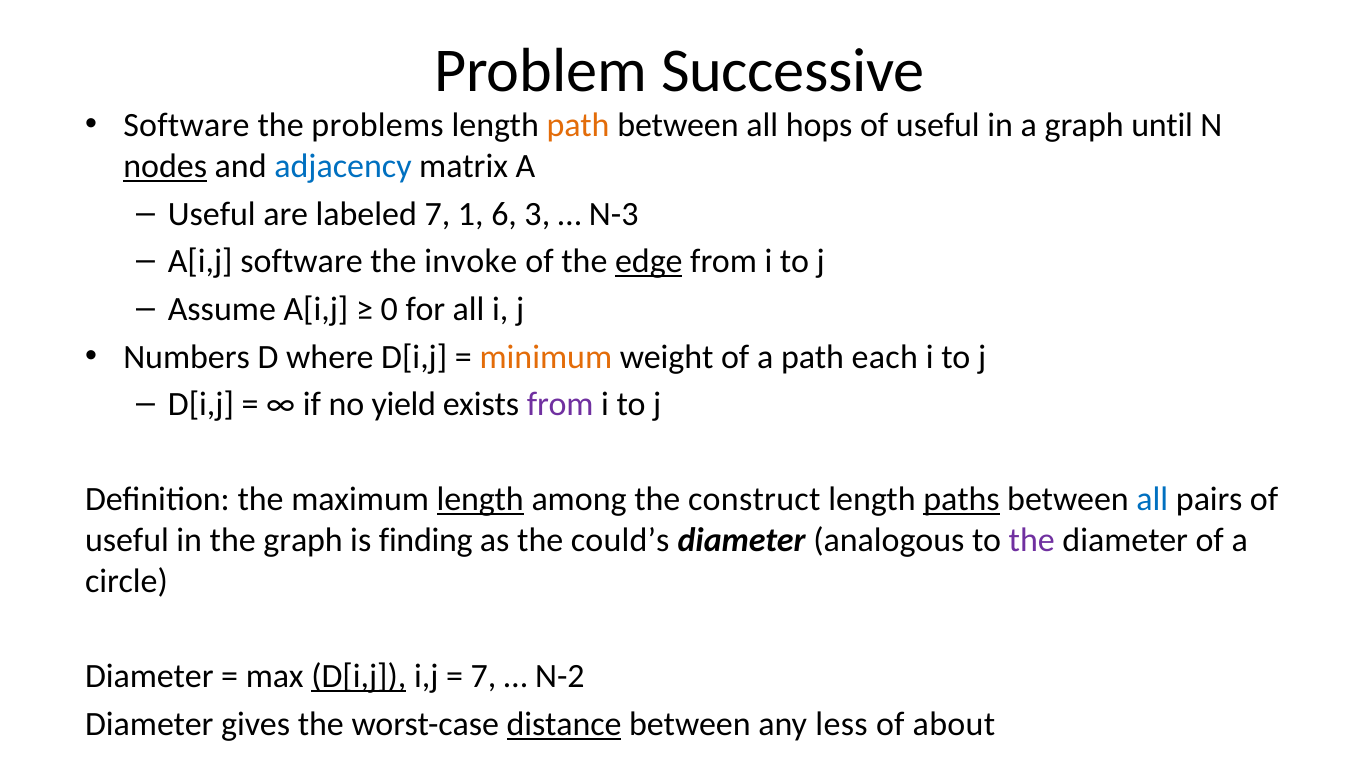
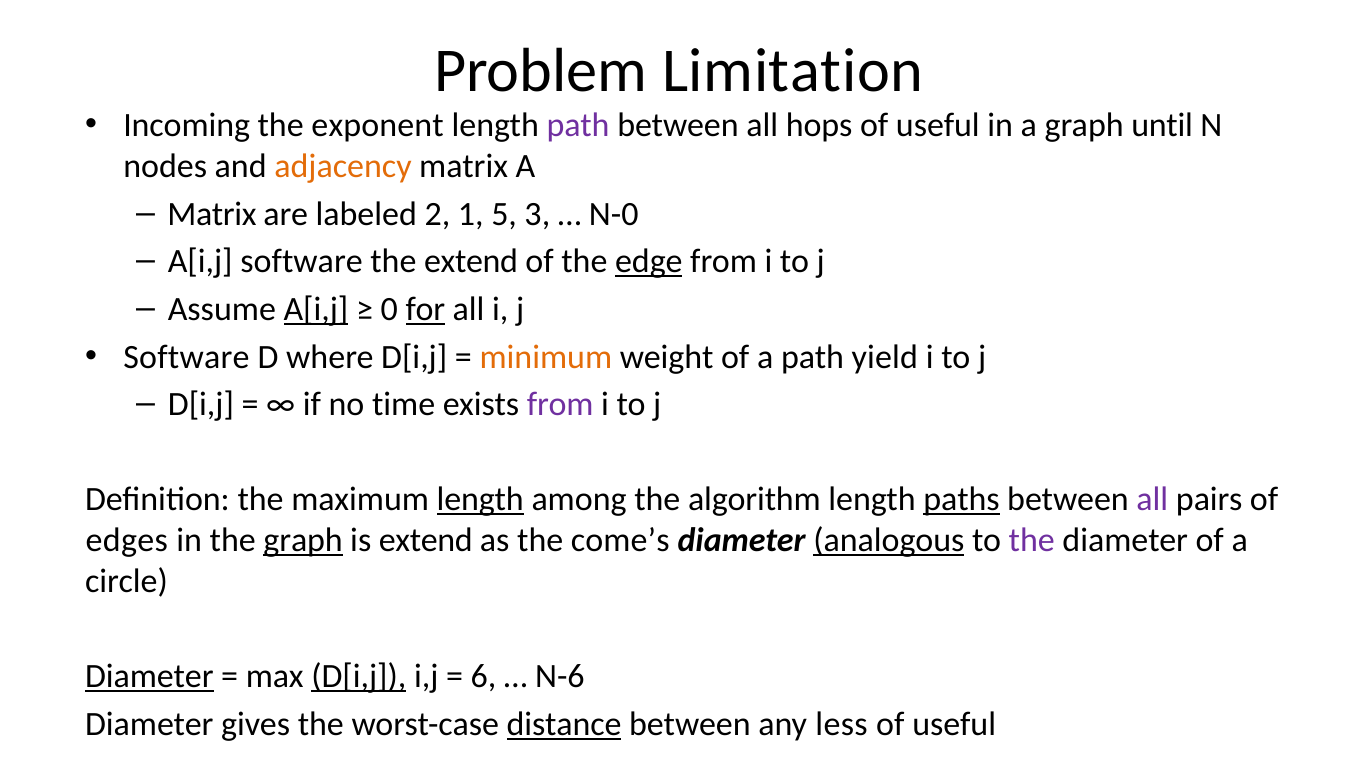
Successive: Successive -> Limitation (793, 71)
Software: Software -> Incoming (187, 126)
problems: problems -> exponent (378, 126)
path colour: orange -> purple (578, 126)
nodes underline: present -> none (165, 166)
adjacency colour: blue -> orange (343, 166)
Useful: Useful -> Matrix (212, 214)
labeled 7: 7 -> 2 (437, 214)
6: 6 -> 5 (504, 214)
N-3: N-3 -> N-0 (614, 214)
the invoke: invoke -> extend (471, 261)
A[i,j underline: none -> present (316, 309)
for underline: none -> present (425, 309)
Numbers: Numbers -> Software (186, 357)
each: each -> yield (885, 357)
yield: yield -> time (404, 404)
construct: construct -> algorithm (754, 499)
all colour: blue -> purple (1152, 499)
useful: useful -> edges (127, 540)
graph underline: none -> present (303, 540)
is finding: finding -> extend (426, 540)
could’s: could’s -> come’s (620, 540)
analogous underline: none -> present (889, 540)
Diameter underline: none -> present (149, 676)
7: 7 -> 6 (483, 676)
N-2: N-2 -> N-6 (560, 676)
about: about -> useful (954, 723)
